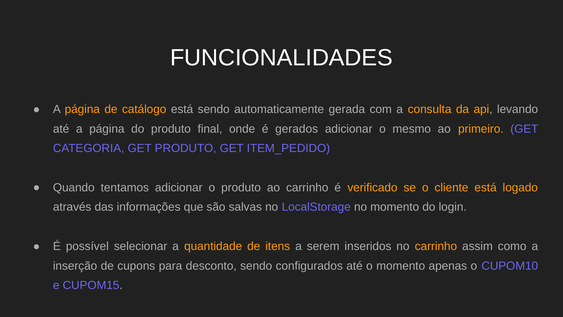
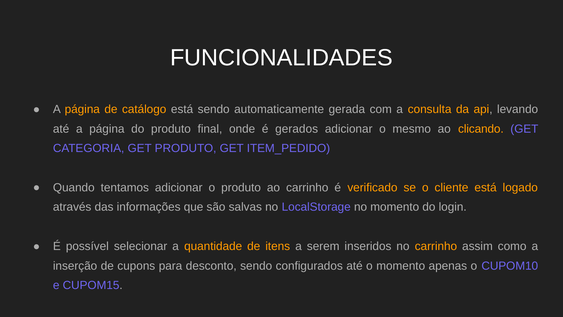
primeiro: primeiro -> clicando (481, 129)
